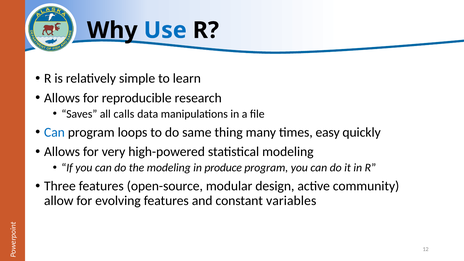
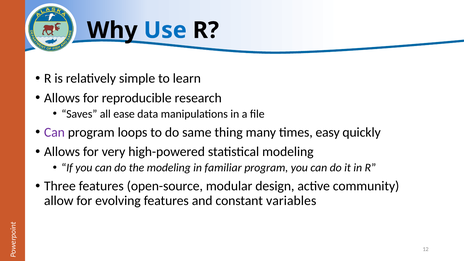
calls: calls -> ease (124, 114)
Can colour: blue -> purple (54, 132)
produce: produce -> familiar (223, 168)
